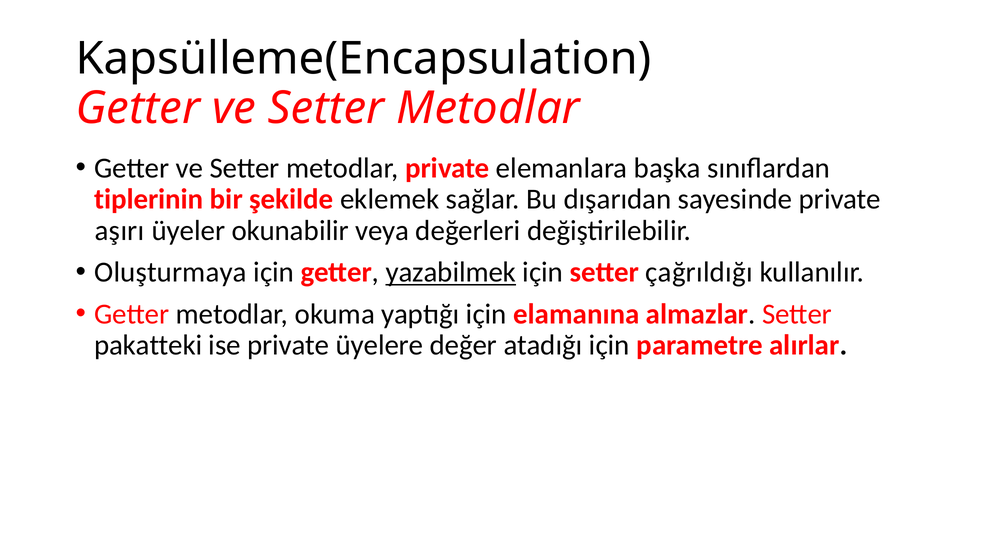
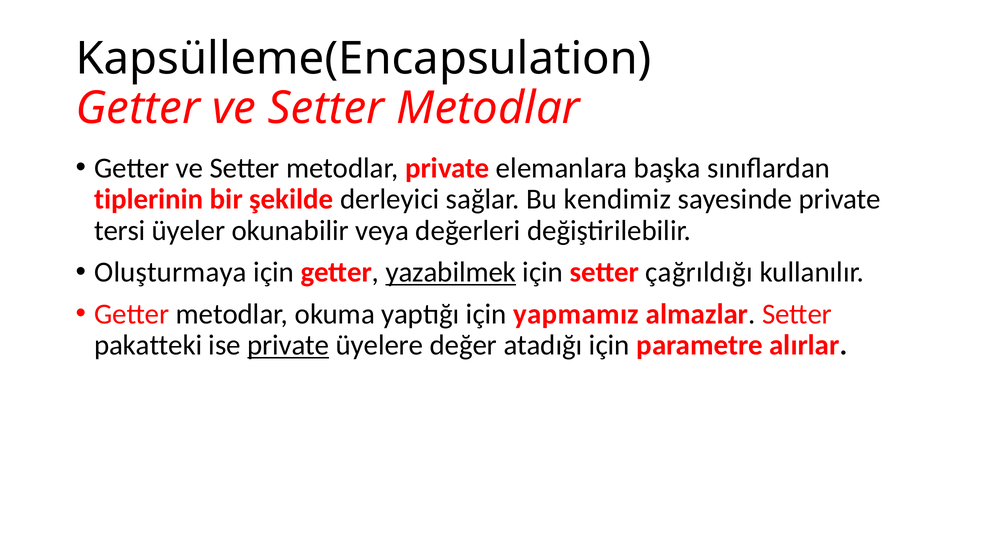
eklemek: eklemek -> derleyici (390, 199)
dışarıdan: dışarıdan -> kendimiz (617, 199)
aşırı: aşırı -> tersi (120, 230)
elamanına: elamanına -> yapmamız (576, 314)
private underline: none -> present (288, 345)
